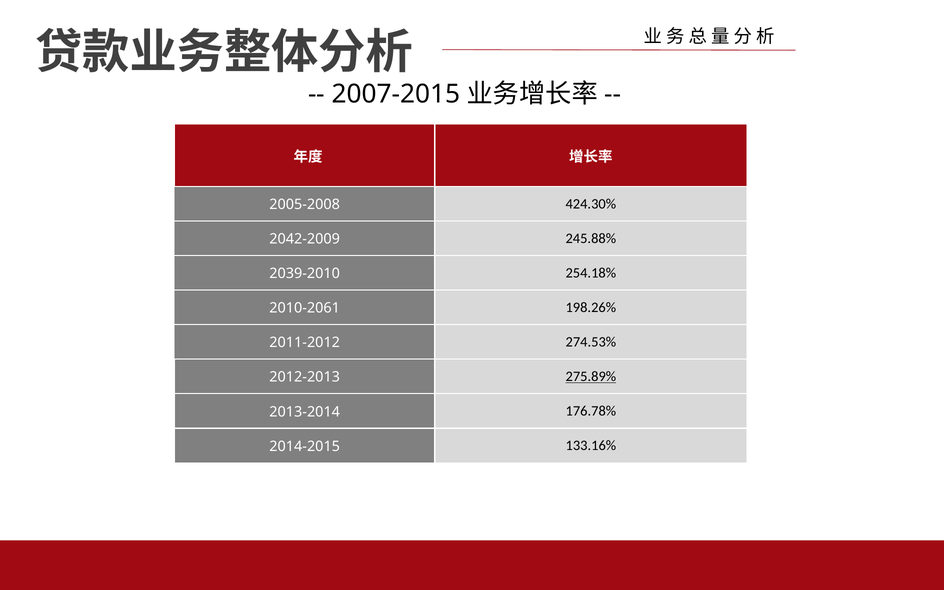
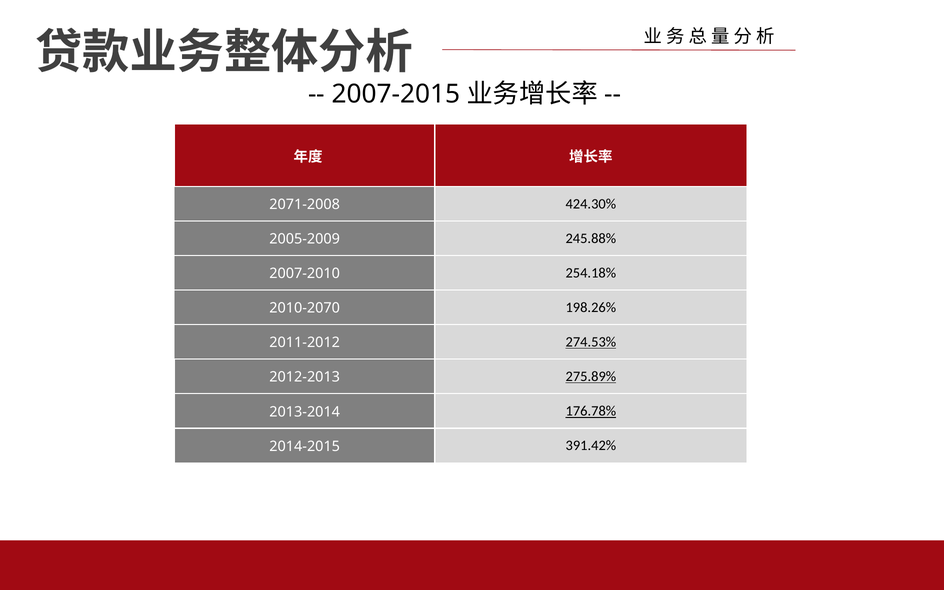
2005-2008: 2005-2008 -> 2071-2008 (305, 204)
2042-2009: 2042-2009 -> 2005-2009 (305, 239)
2039-2010: 2039-2010 -> 2007-2010 (305, 274)
2010-2061: 2010-2061 -> 2010-2070 (305, 308)
274.53% underline: none -> present (591, 342)
176.78% underline: none -> present (591, 411)
133.16%: 133.16% -> 391.42% (591, 446)
